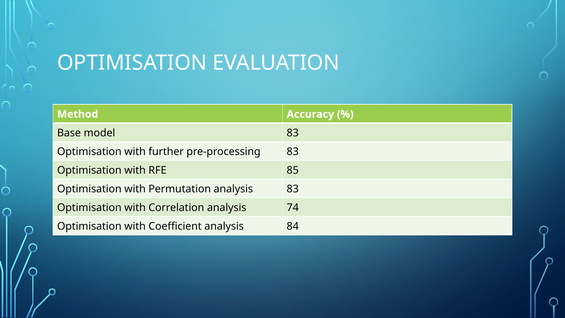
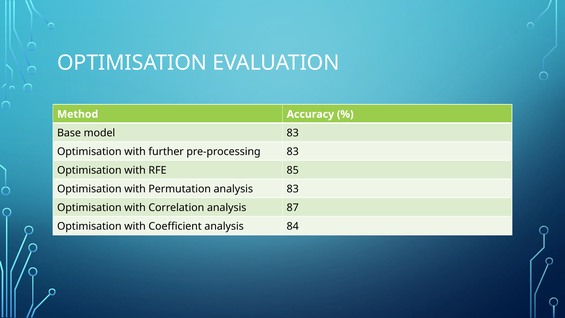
74: 74 -> 87 (293, 208)
